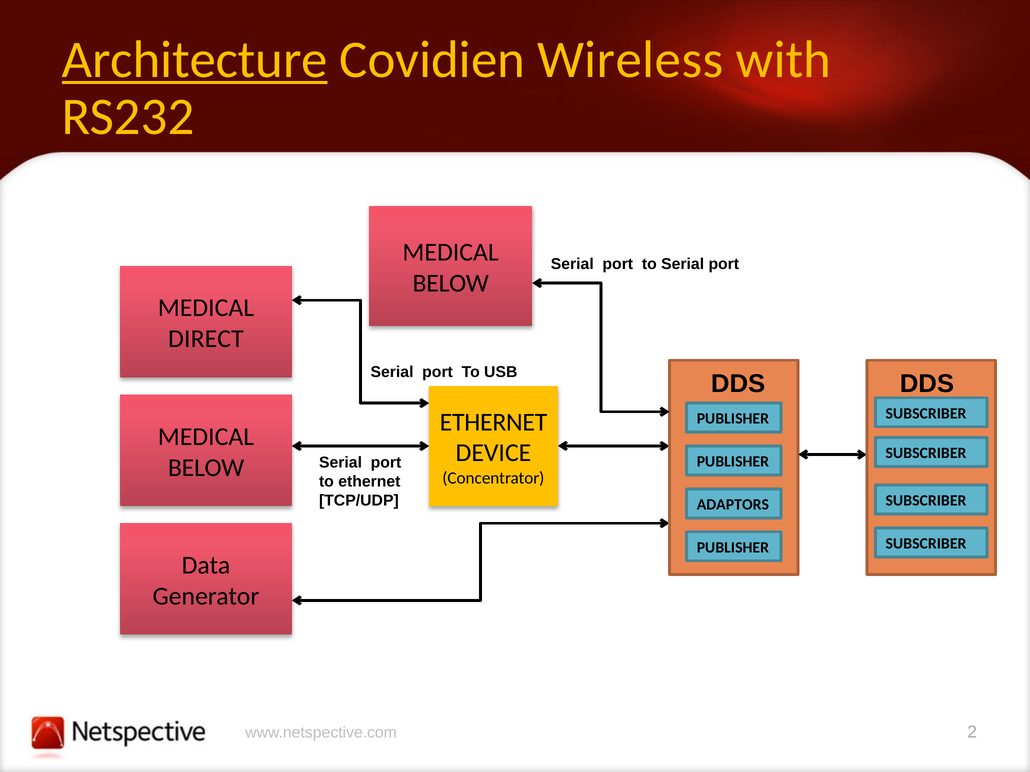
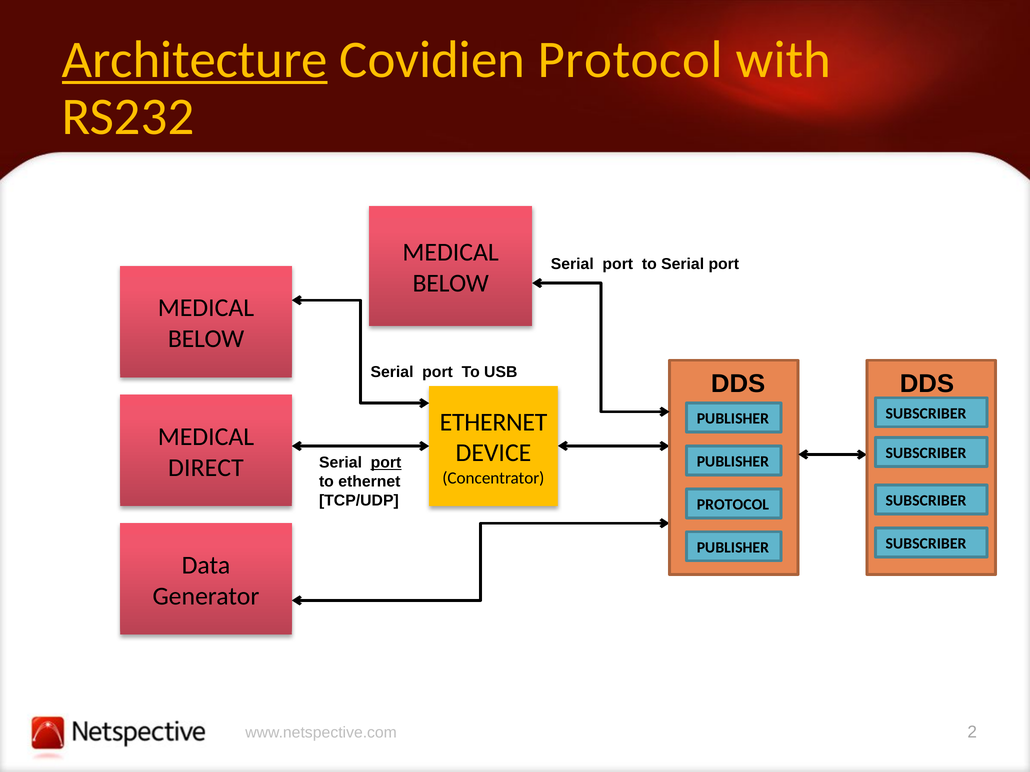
Covidien Wireless: Wireless -> Protocol (630, 60)
DIRECT: DIRECT -> BELOW (206, 339)
port underline: none -> present (386, 463)
BELOW: BELOW -> DIRECT (206, 468)
ADAPTORS: ADAPTORS -> PROTOCOL (733, 505)
